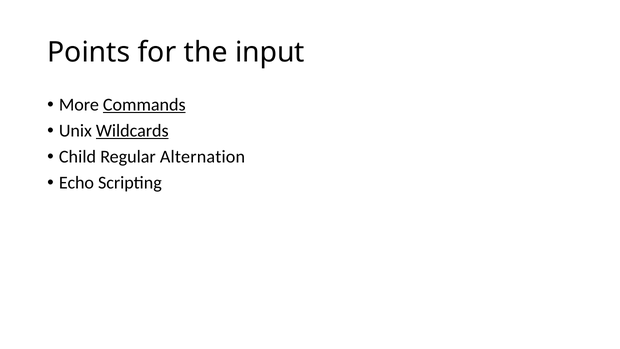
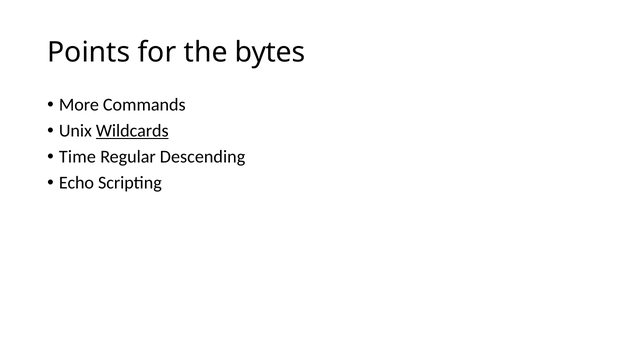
input: input -> bytes (270, 52)
Commands underline: present -> none (144, 105)
Child: Child -> Time (77, 157)
Alternation: Alternation -> Descending (203, 157)
